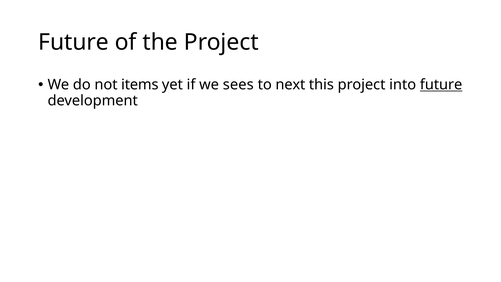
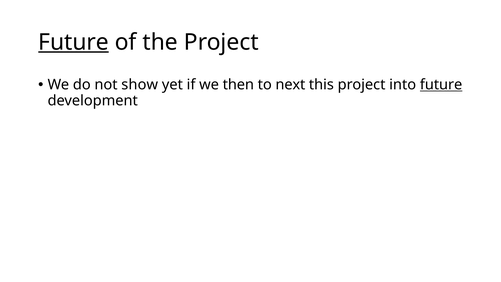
Future underline: none -> present (73, 42)
items: items -> show (140, 85)
sees: sees -> then (238, 85)
